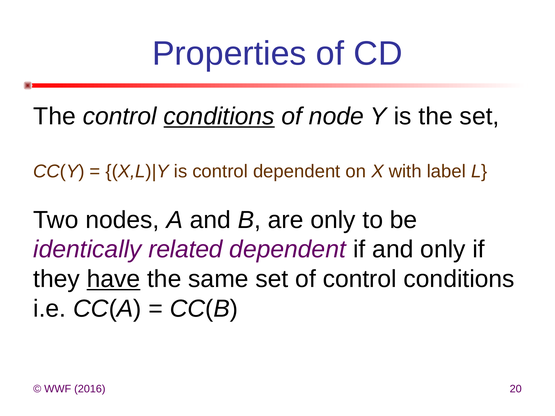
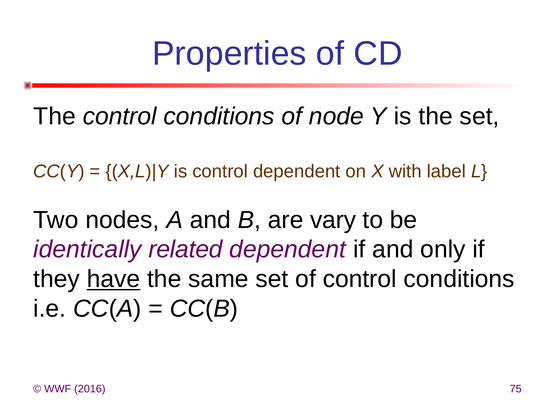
conditions underline: present -> none (219, 116)
are only: only -> vary (333, 220)
20: 20 -> 75 (516, 389)
